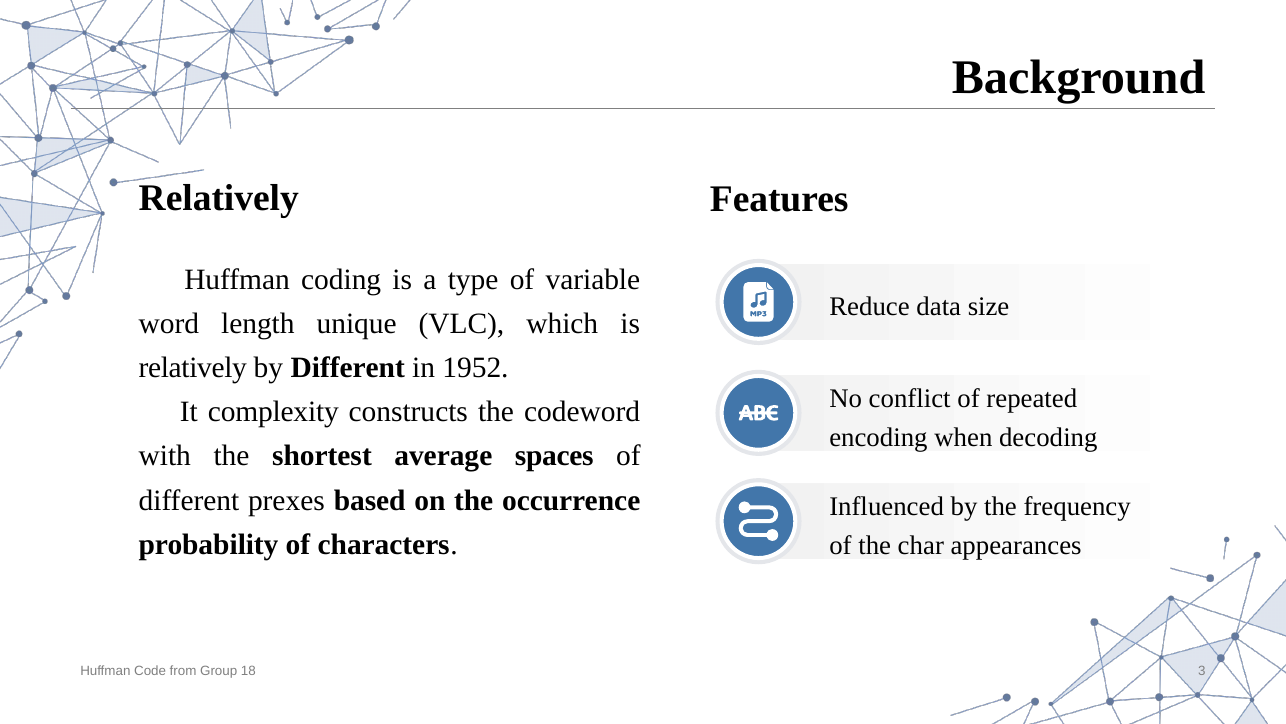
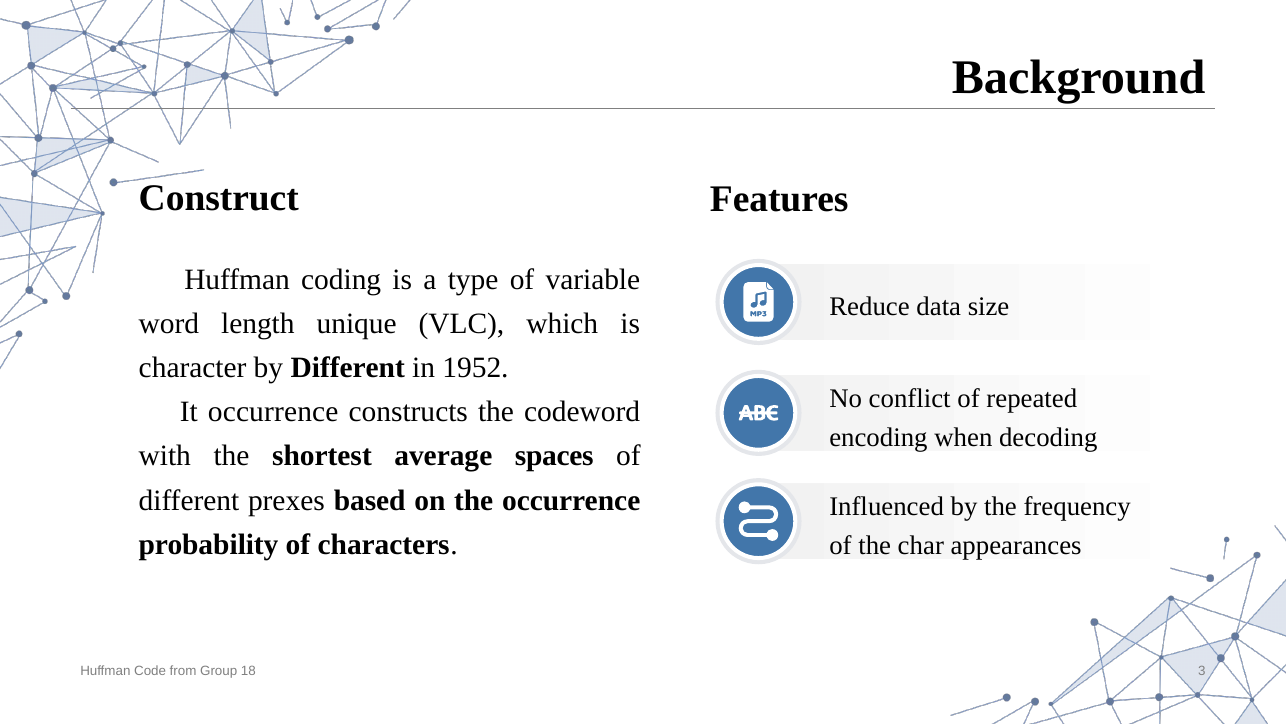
Relatively: Relatively -> Construct (219, 198)
relatively: relatively -> character (193, 367)
It complexity: complexity -> occurrence (273, 412)
